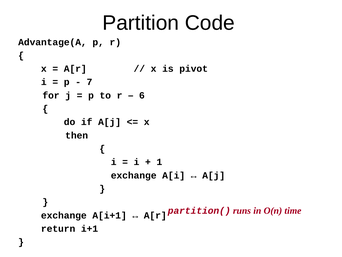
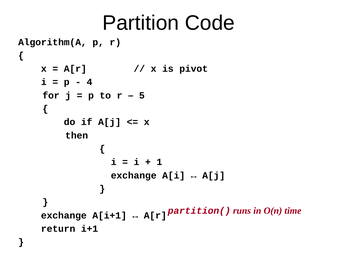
Advantage(A: Advantage(A -> Algorithm(A (52, 42)
7: 7 -> 4 (90, 82)
6: 6 -> 5 (142, 95)
